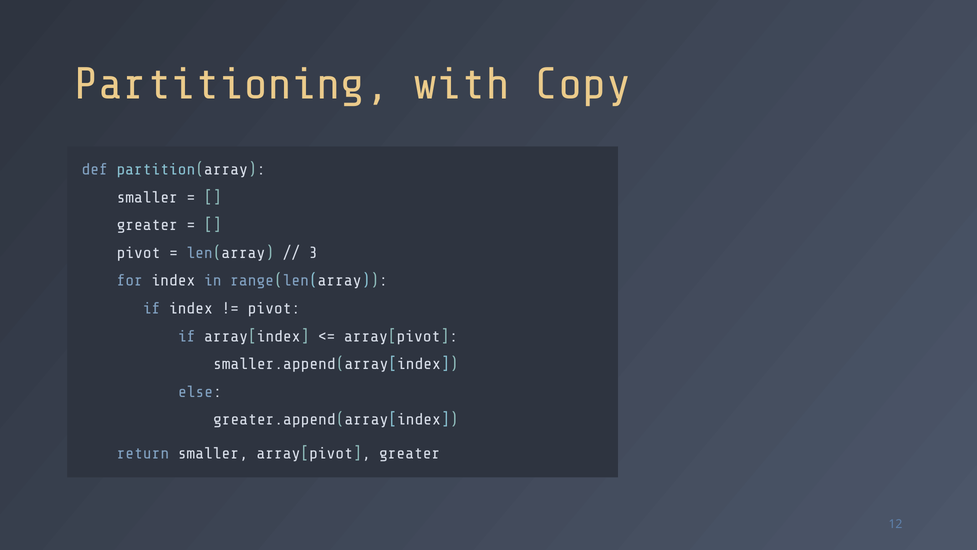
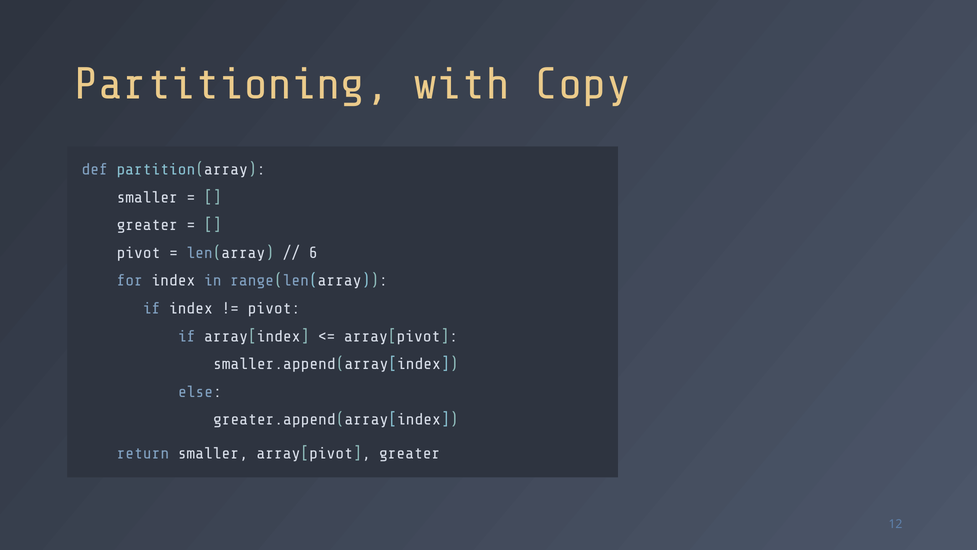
3: 3 -> 6 (313, 253)
